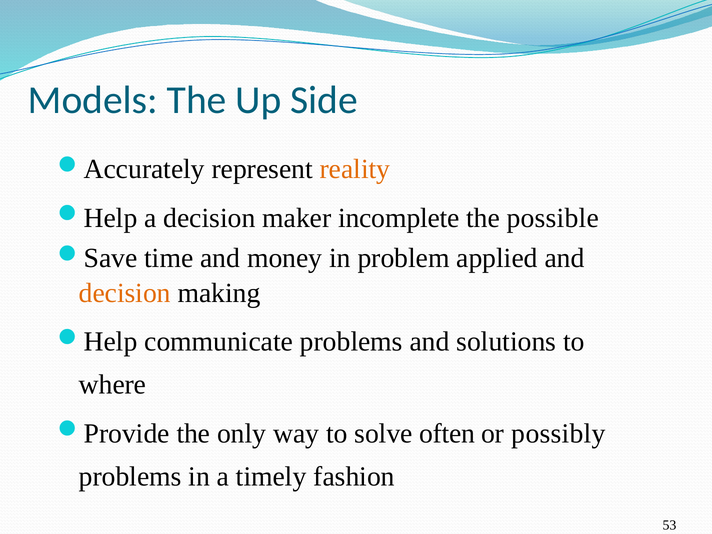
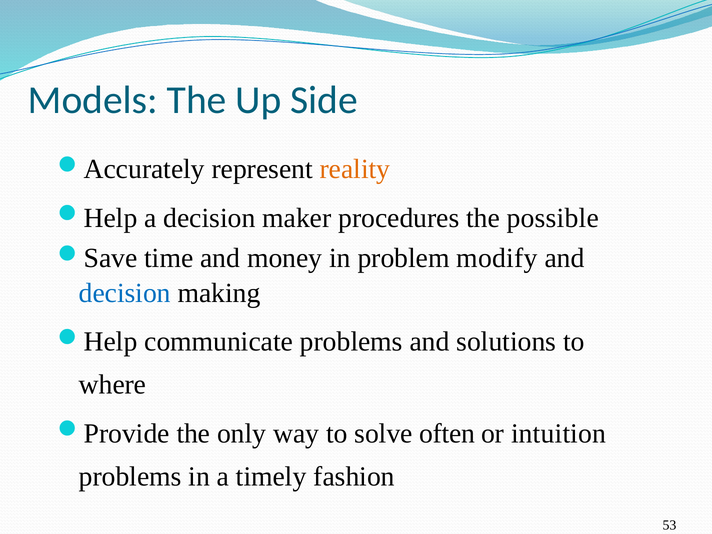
incomplete: incomplete -> procedures (399, 218)
applied: applied -> modify (497, 258)
decision colour: orange -> blue (125, 293)
possibly: possibly -> intuition (559, 433)
